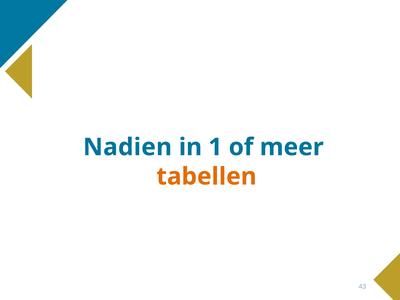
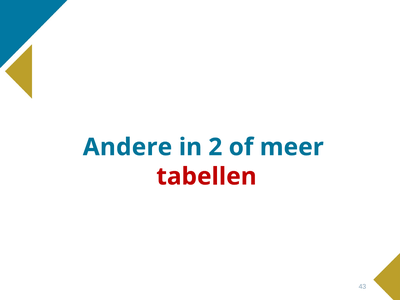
Nadien: Nadien -> Andere (128, 147)
1: 1 -> 2 (215, 147)
tabellen colour: orange -> red (206, 176)
